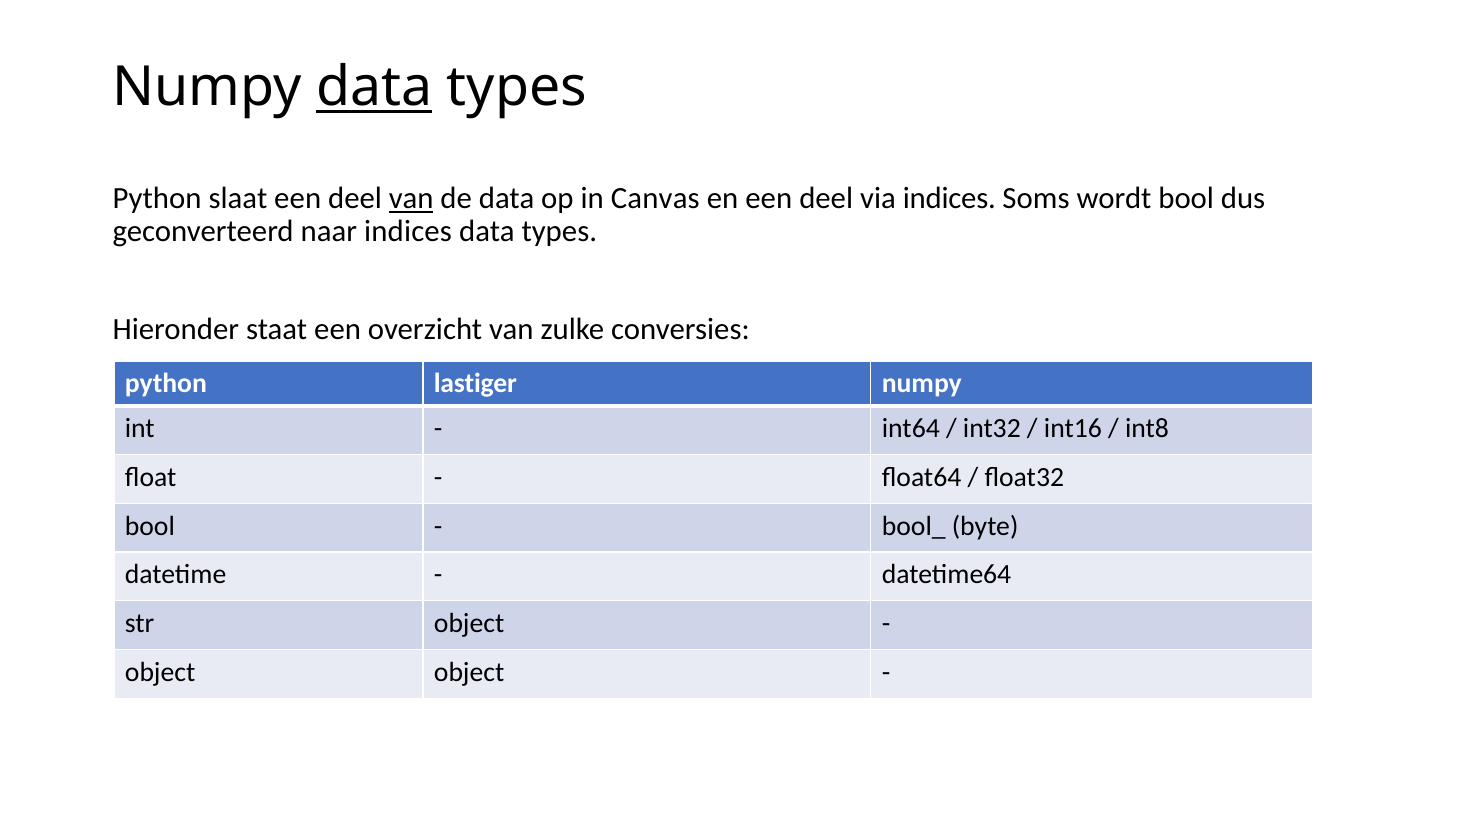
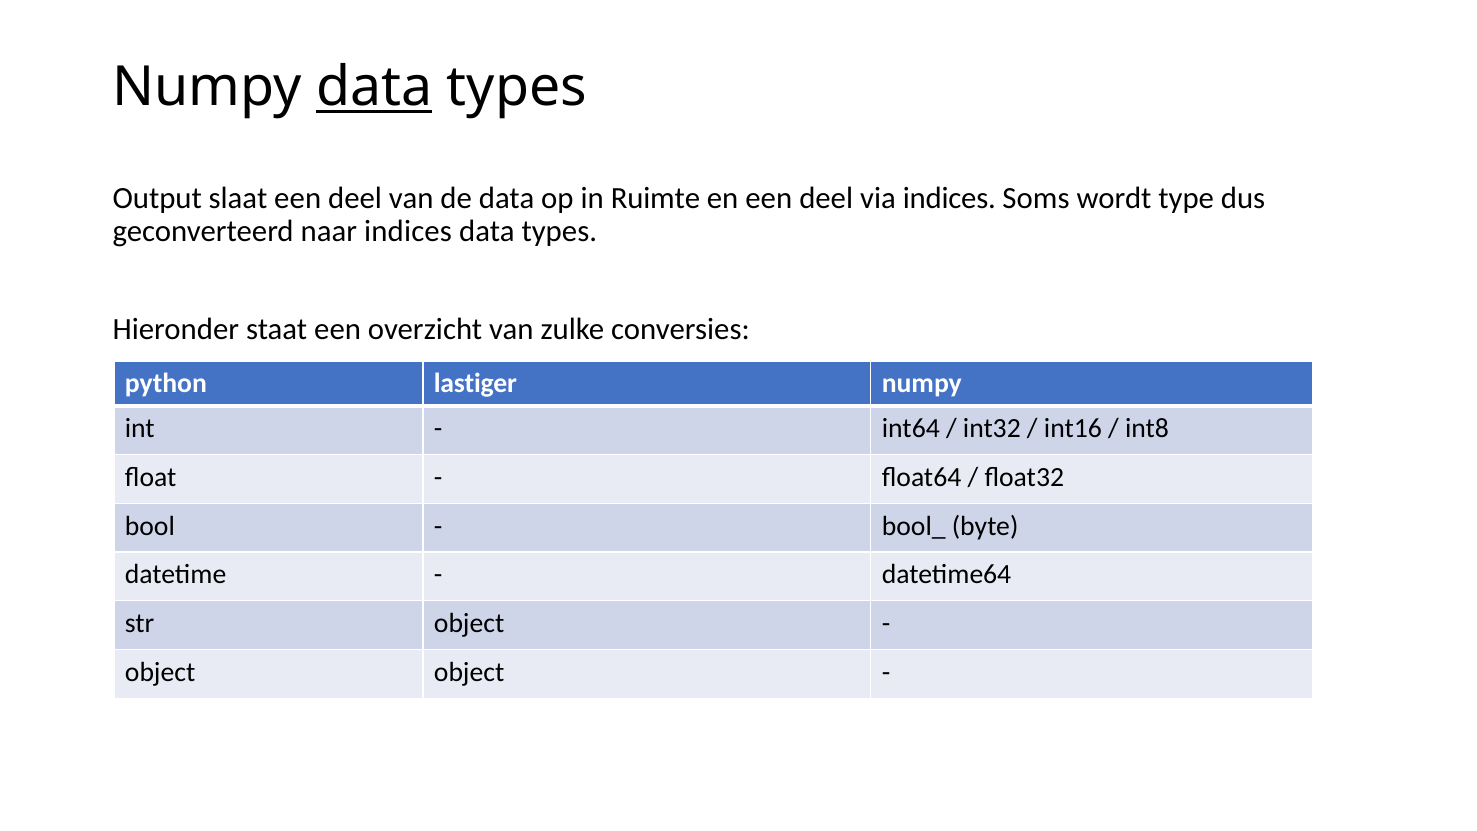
Python: Python -> Output (157, 198)
van underline: present -> none (411, 198)
Canvas: Canvas -> Ruimte (655, 198)
wordt bool: bool -> type (1186, 198)
